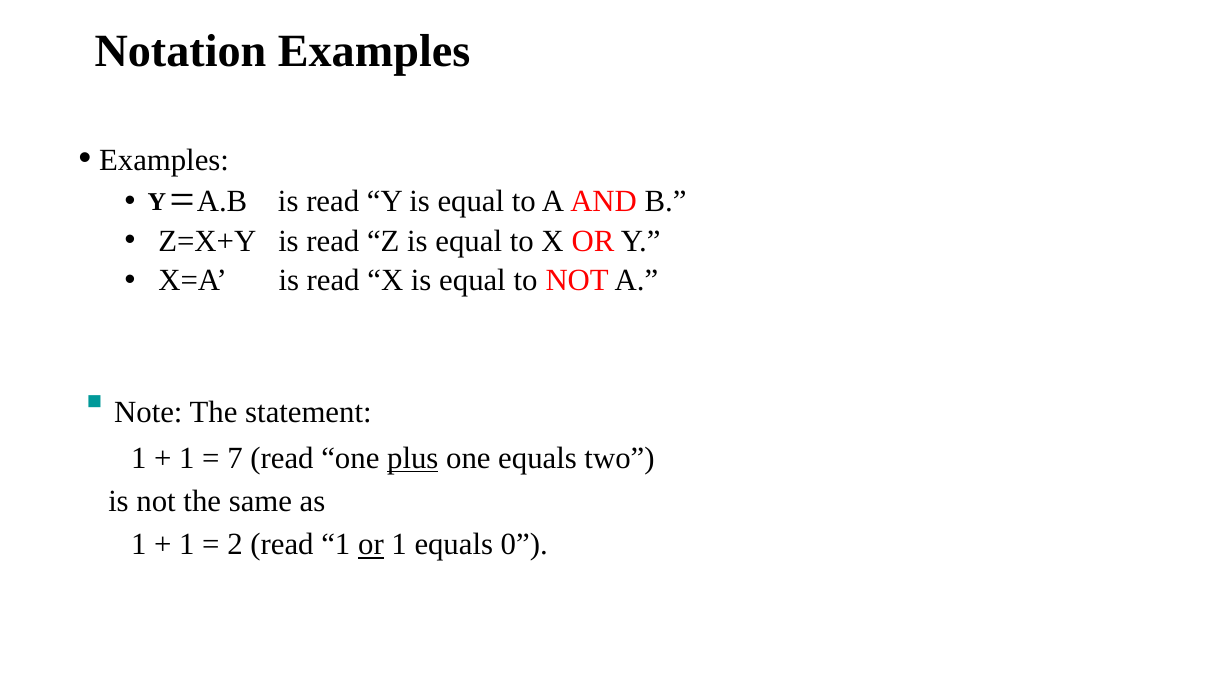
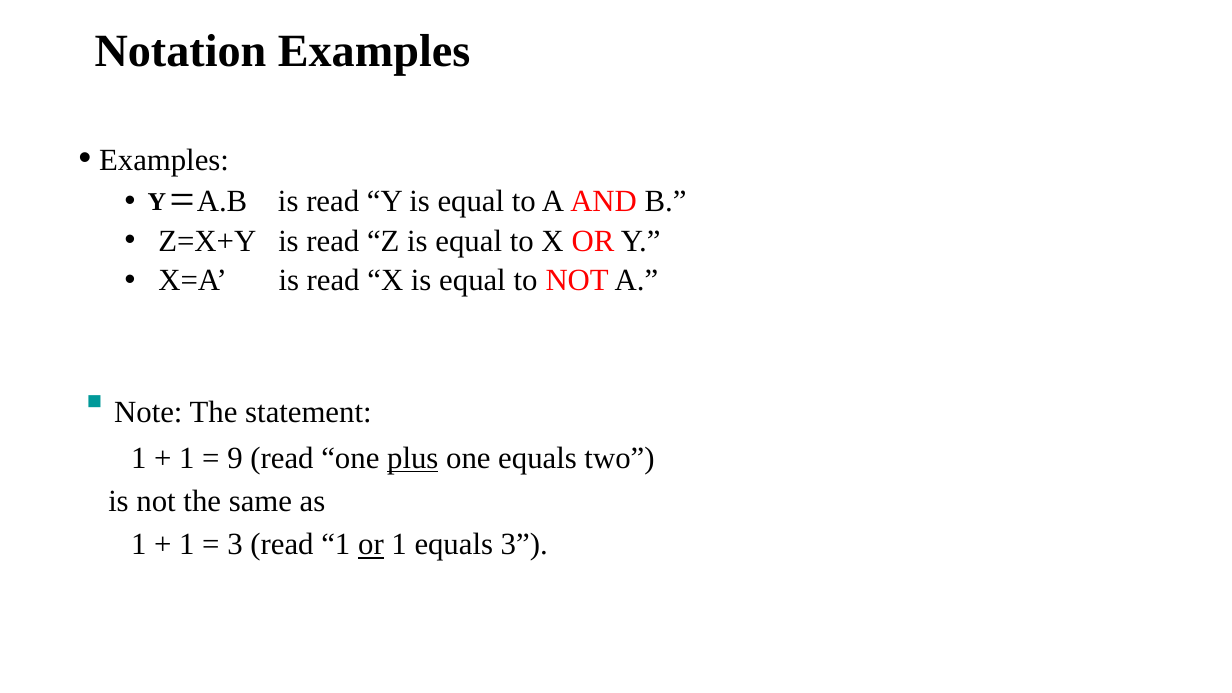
7: 7 -> 9 (235, 458)
2: 2 -> 3 (235, 544)
equals 0: 0 -> 3 (524, 544)
